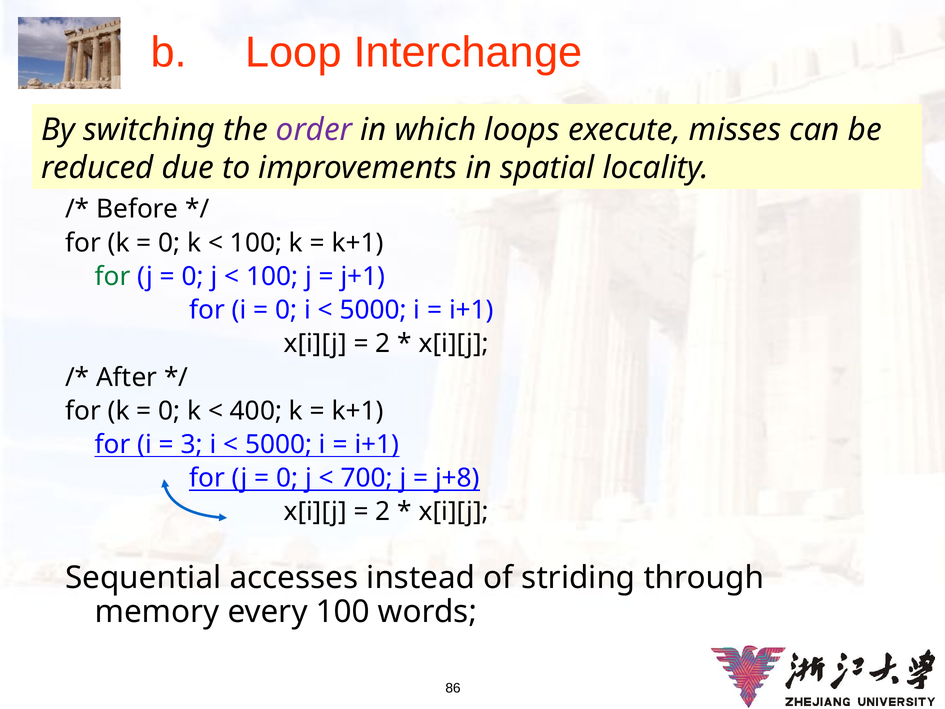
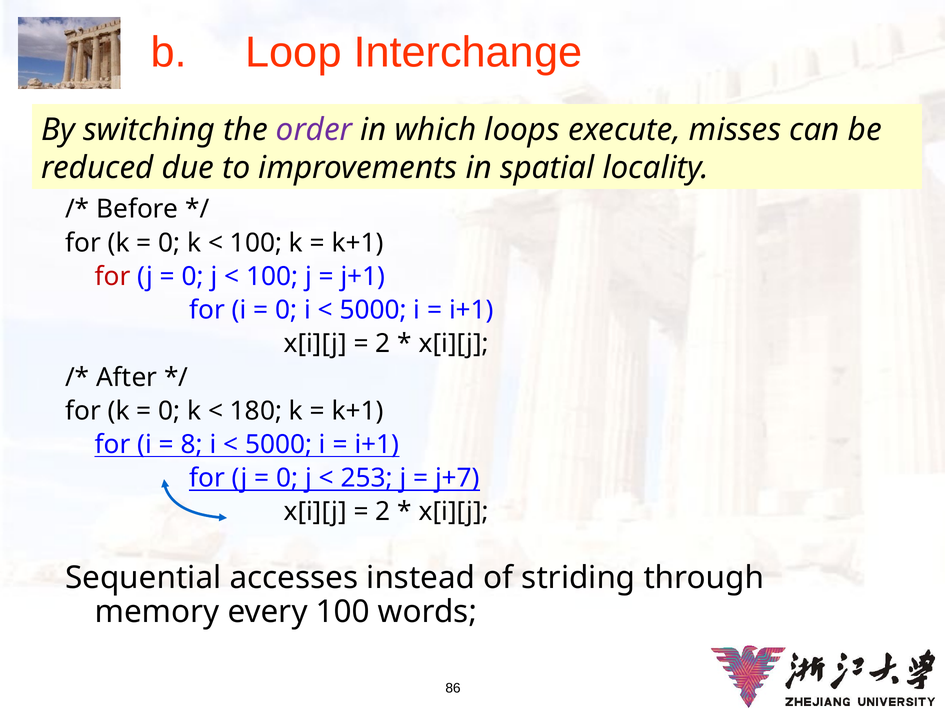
for colour: green -> red (113, 276)
400: 400 -> 180 (256, 411)
3: 3 -> 8 (192, 444)
700: 700 -> 253 (367, 478)
j+8: j+8 -> j+7 (457, 478)
